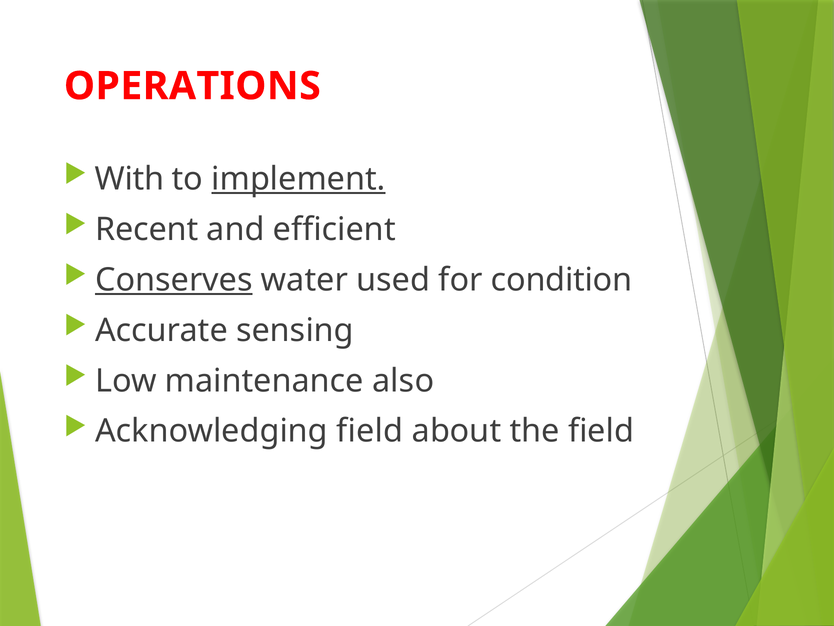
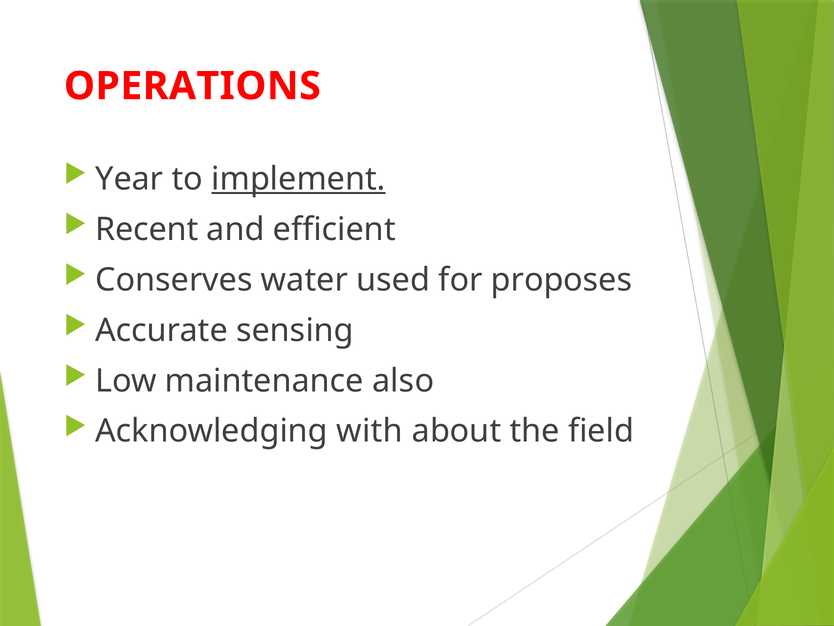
With: With -> Year (129, 179)
Conserves underline: present -> none (174, 280)
condition: condition -> proposes (562, 280)
Acknowledging field: field -> with (370, 431)
